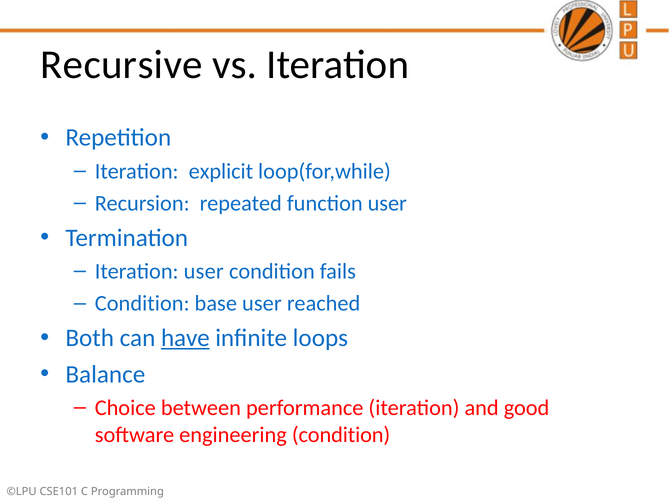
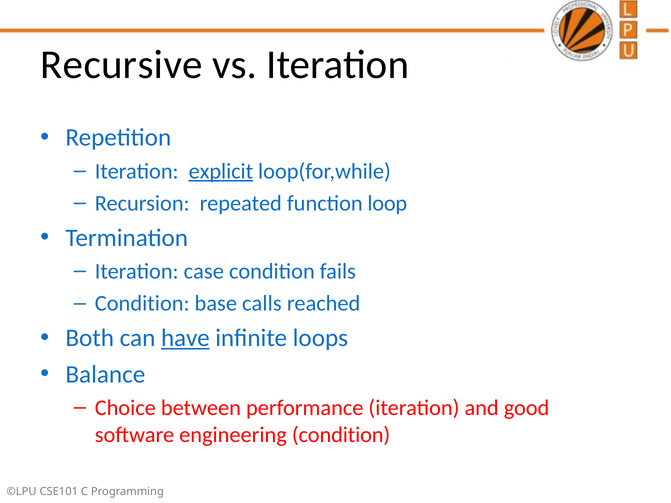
explicit underline: none -> present (221, 171)
function user: user -> loop (387, 203)
Iteration user: user -> case (204, 272)
base user: user -> calls (262, 304)
